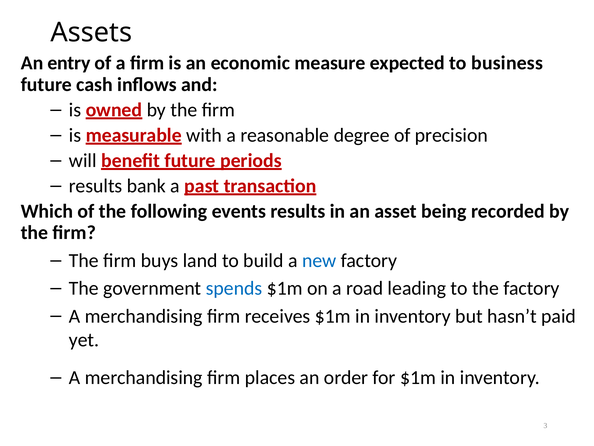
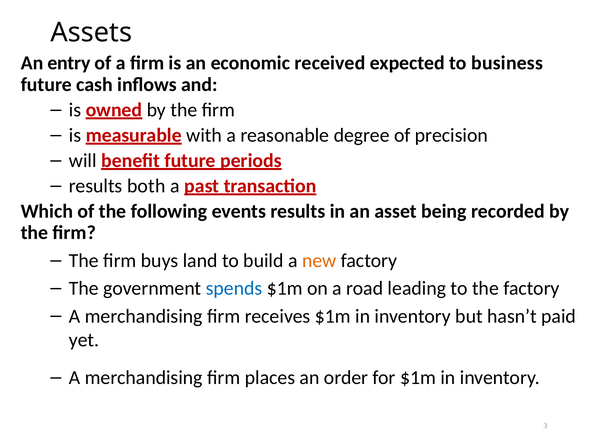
measure: measure -> received (330, 63)
bank: bank -> both (146, 186)
new colour: blue -> orange (319, 260)
